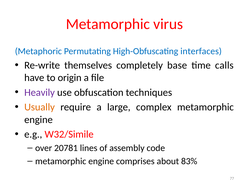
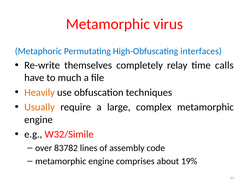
base: base -> relay (177, 65)
origin: origin -> much (70, 78)
Heavily colour: purple -> orange (40, 92)
20781: 20781 -> 83782 (66, 148)
83%: 83% -> 19% (189, 161)
